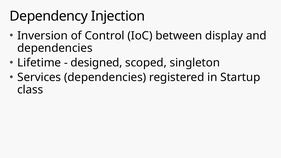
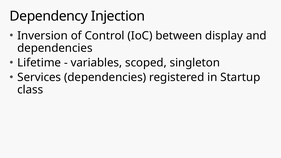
designed: designed -> variables (96, 63)
